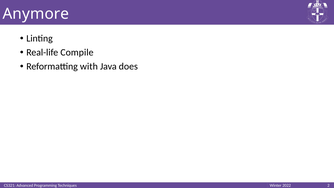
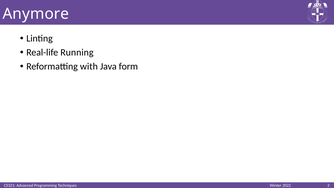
Compile: Compile -> Running (77, 52)
does: does -> form (128, 66)
